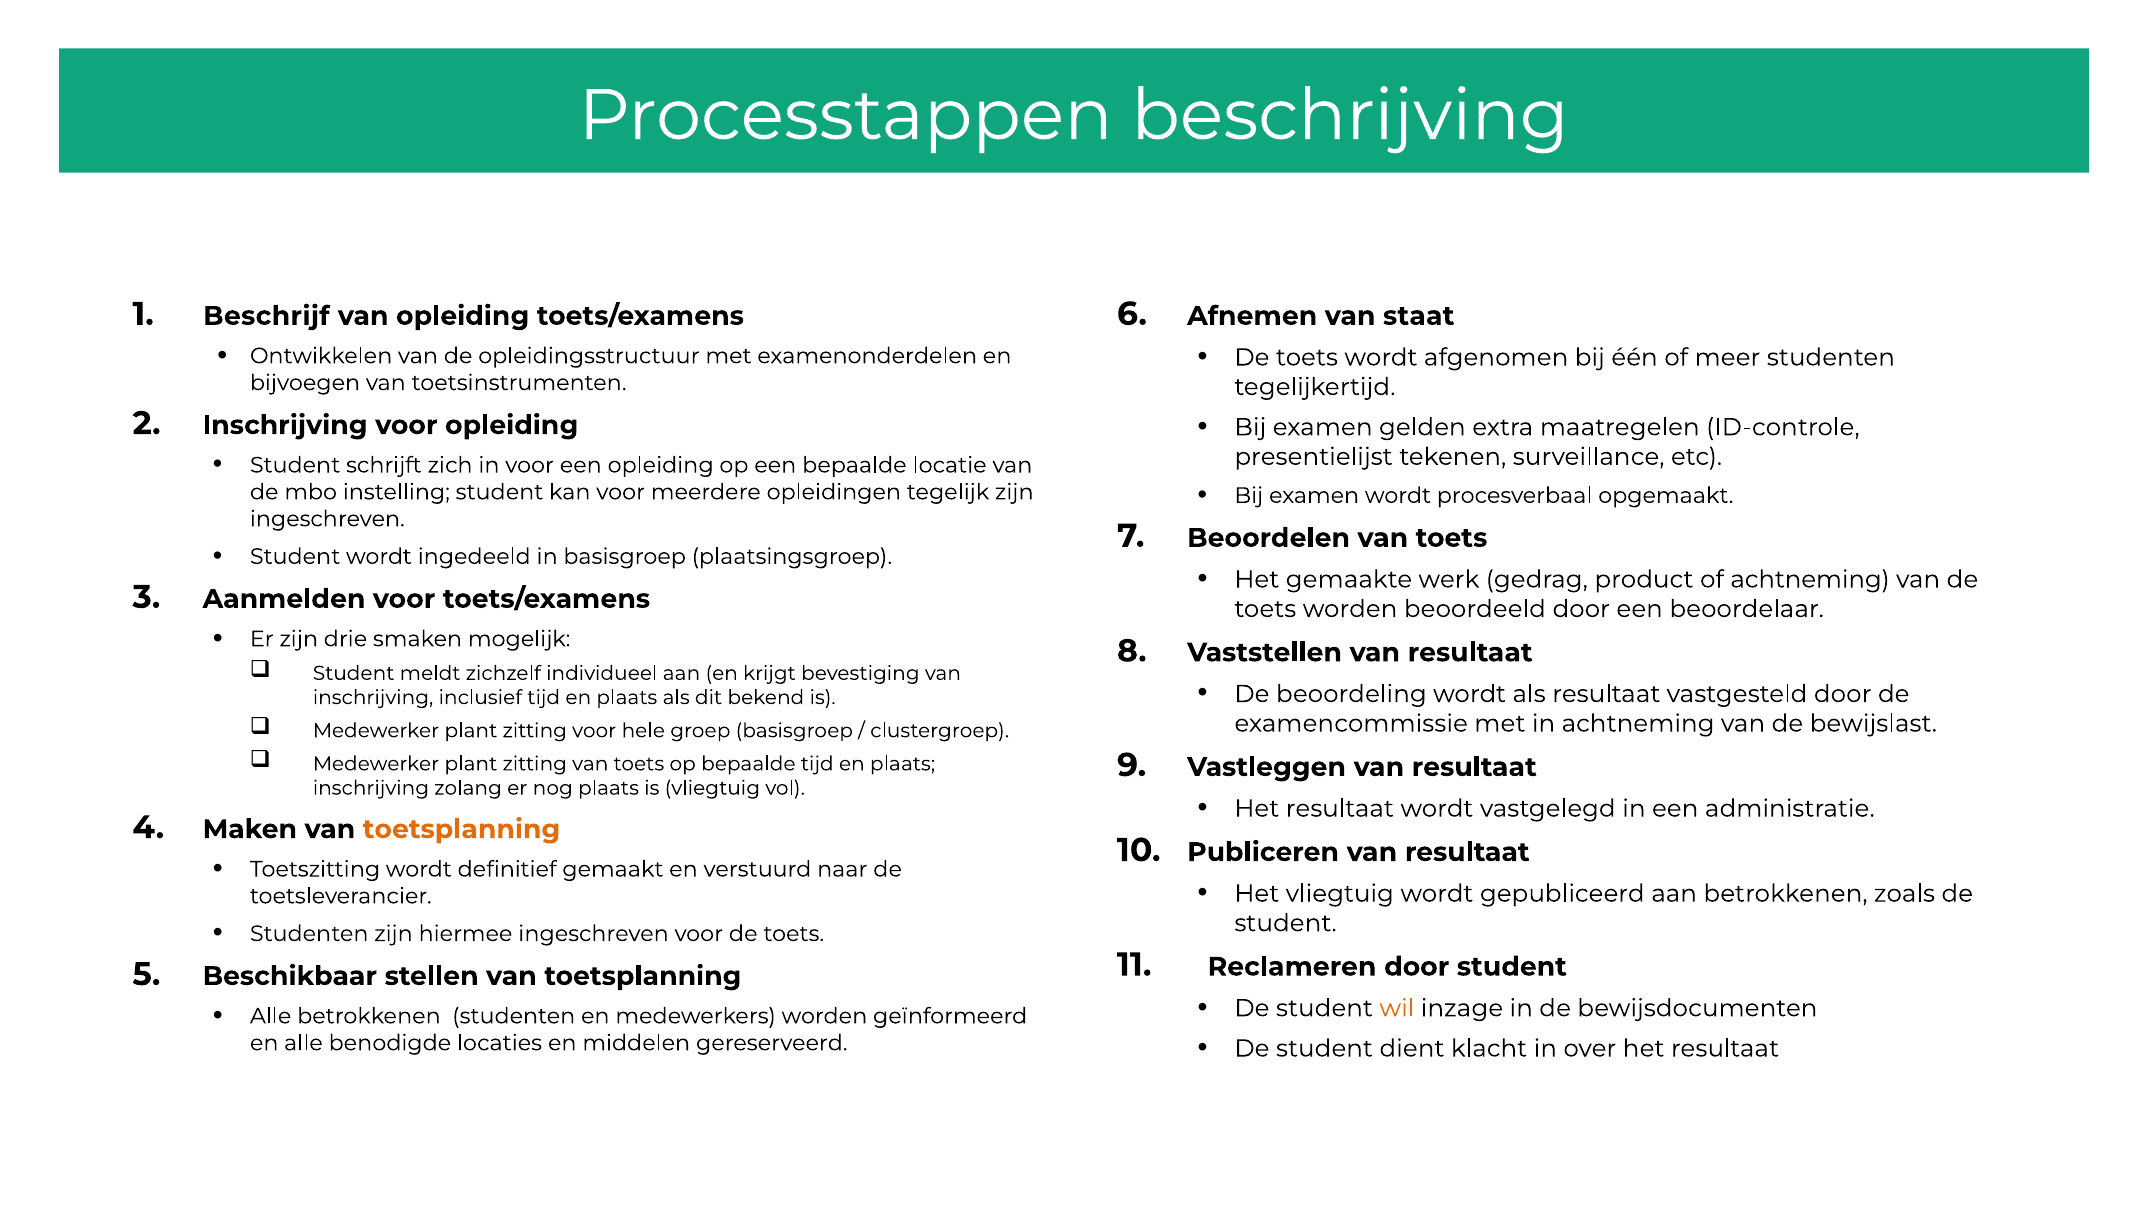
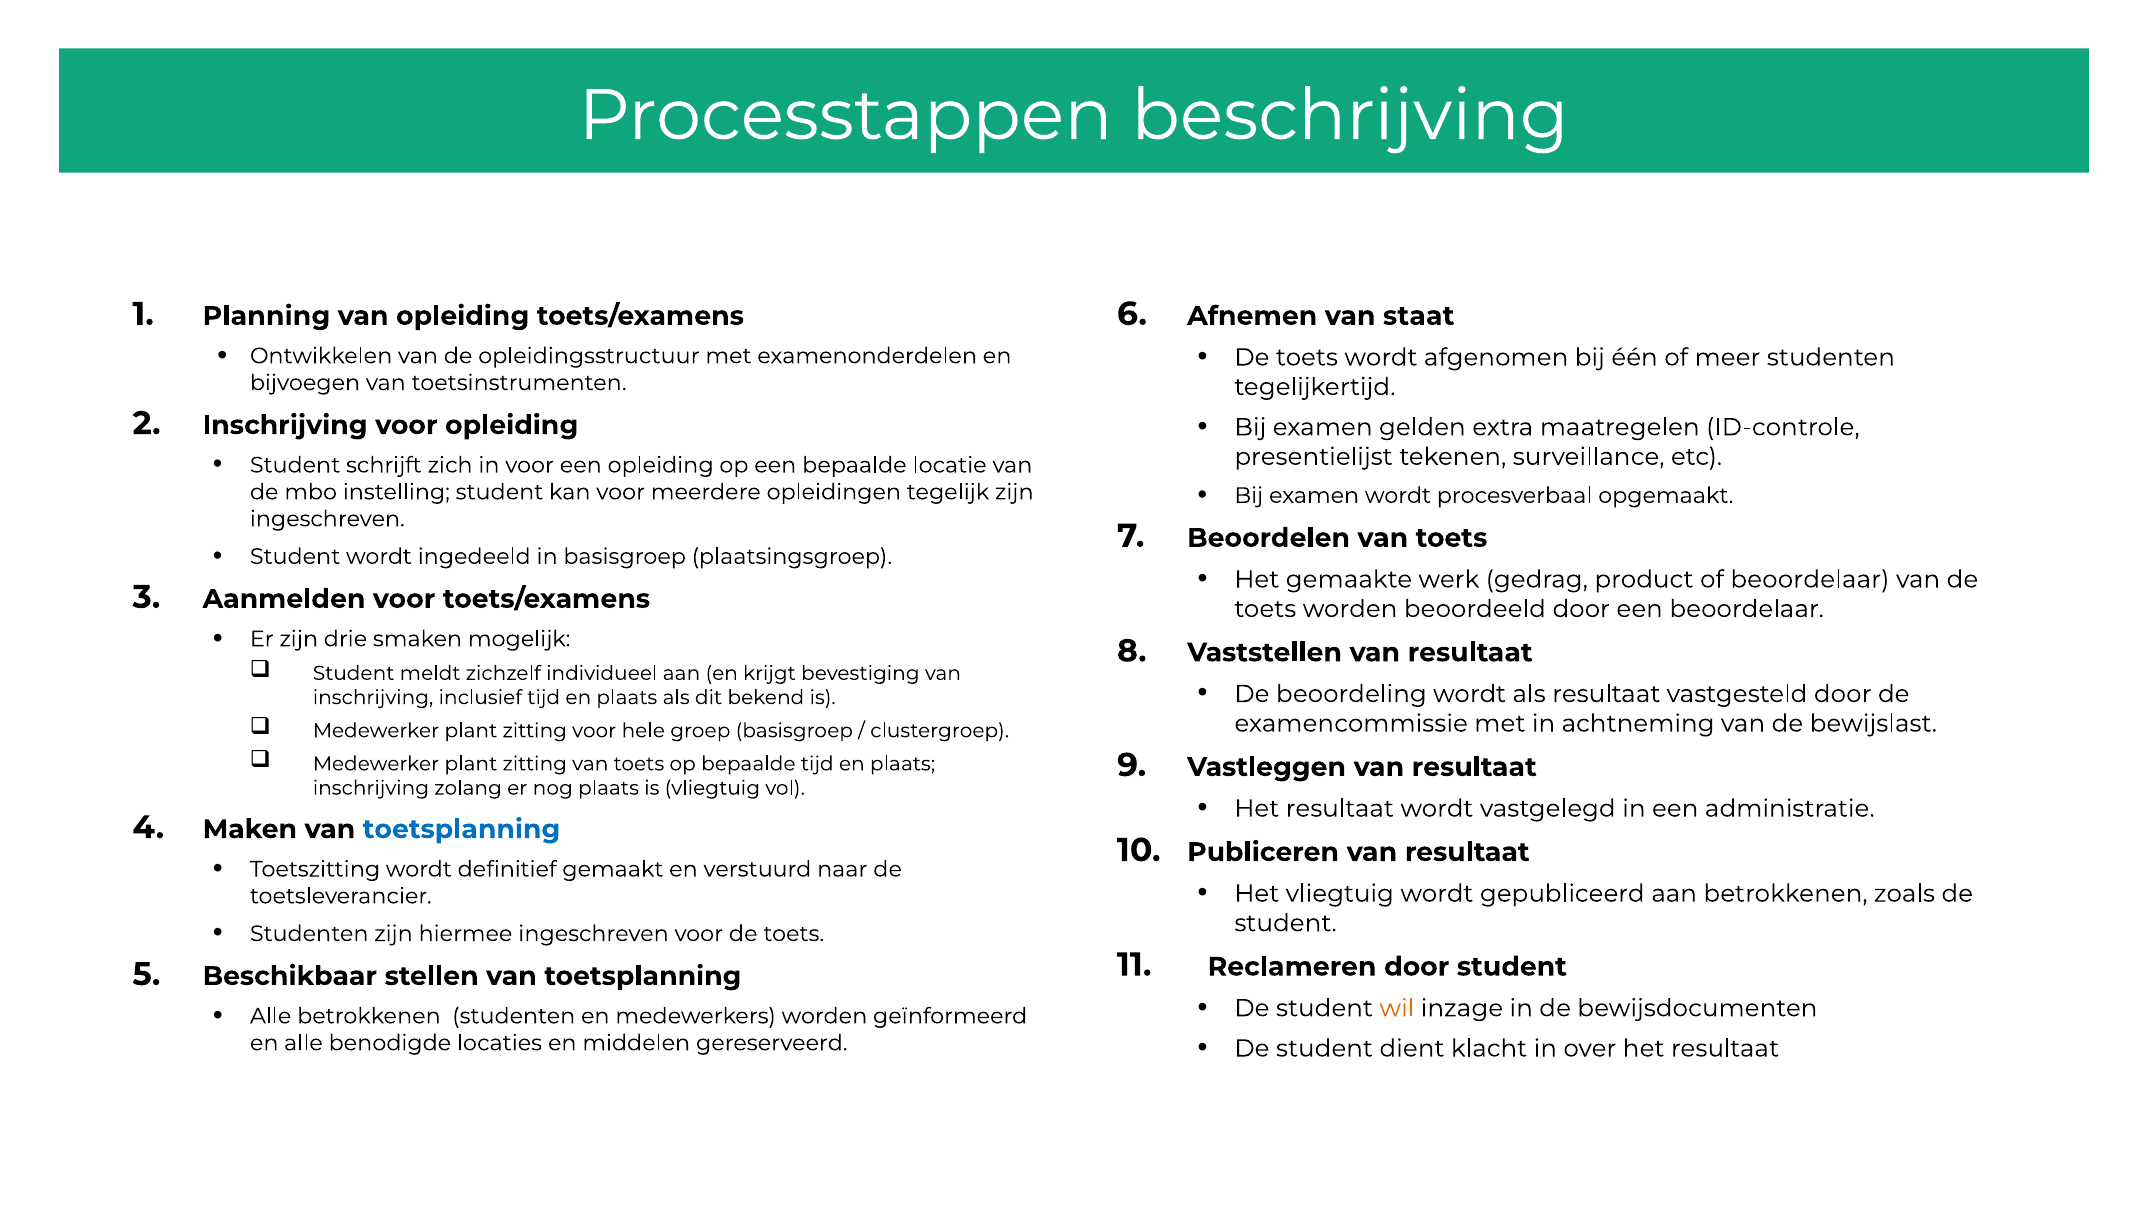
Beschrijf: Beschrijf -> Planning (266, 316)
of achtneming: achtneming -> beoordelaar (1810, 580)
toetsplanning colour: orange -> blue (461, 829)
